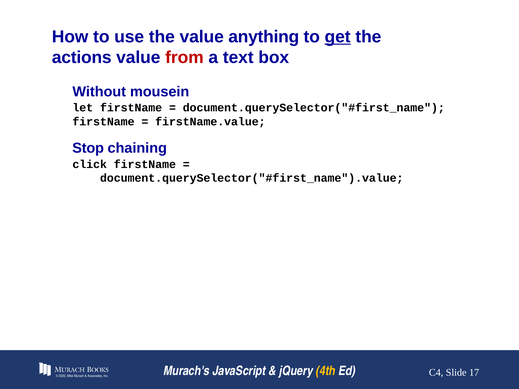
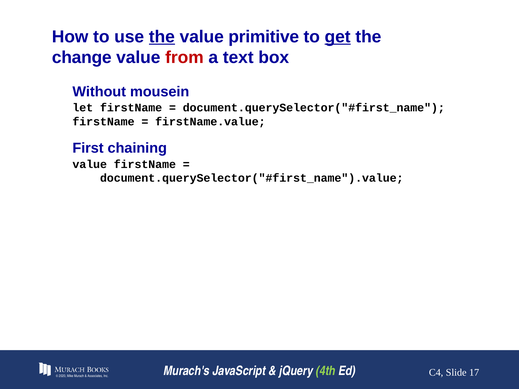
the underline: none -> present (162, 37)
anything: anything -> primitive (264, 37)
actions: actions -> change (82, 58)
Stop: Stop -> First (88, 148)
click: click -> value (90, 164)
4th colour: yellow -> light green (326, 371)
